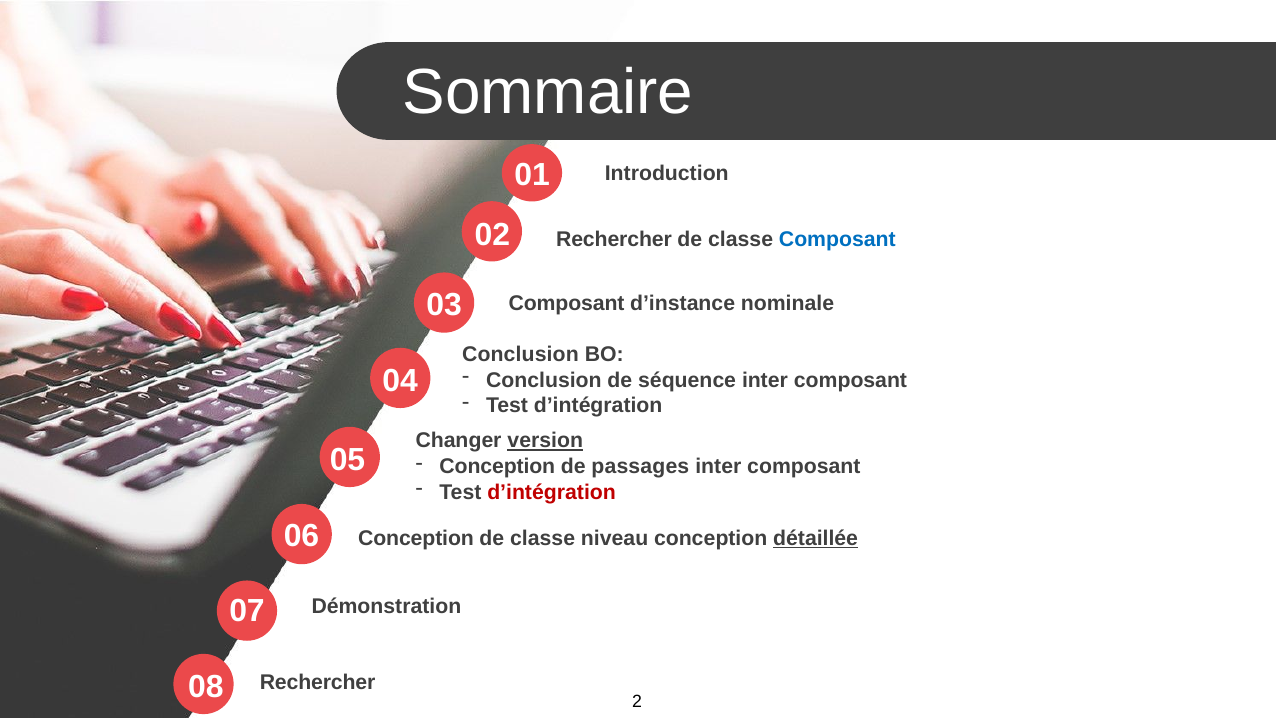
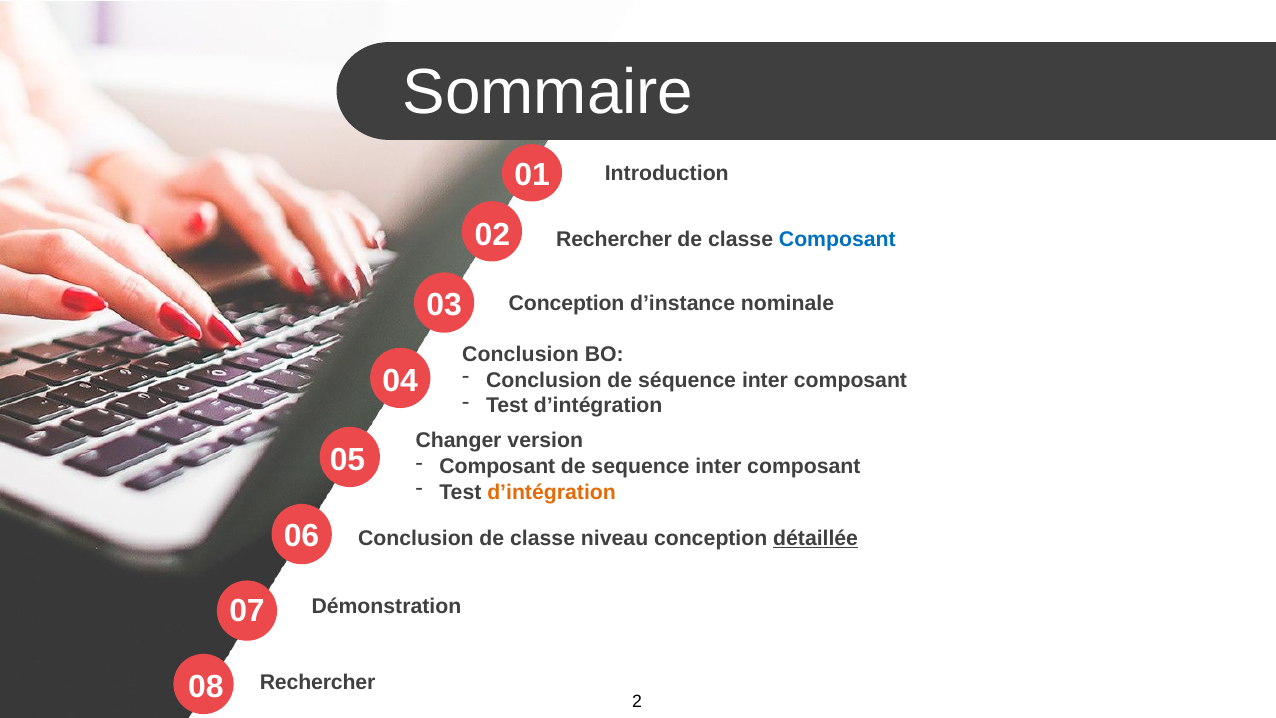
Composant: Composant -> Conception (567, 303)
version underline: present -> none (545, 441)
Conception: Conception -> Composant (497, 466)
passages: passages -> sequence (640, 466)
d’intégration colour: red -> orange (552, 492)
Conception: Conception -> Conclusion (416, 538)
